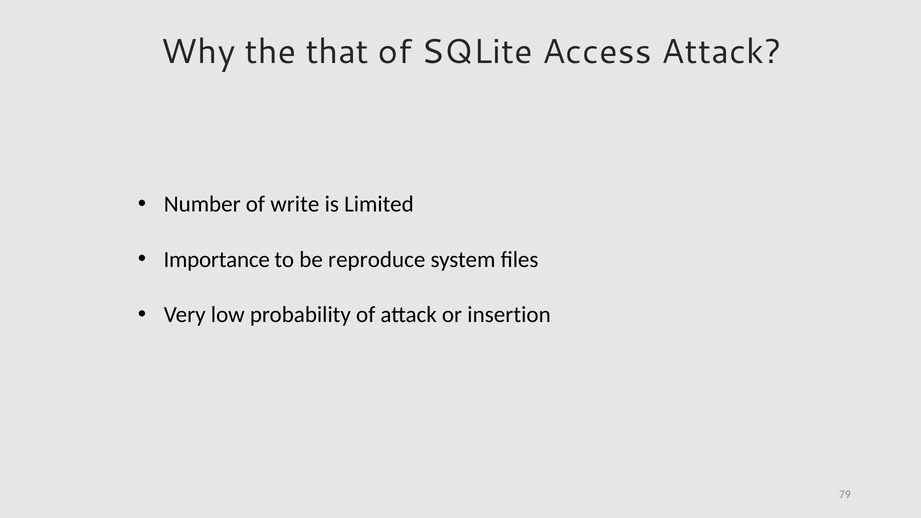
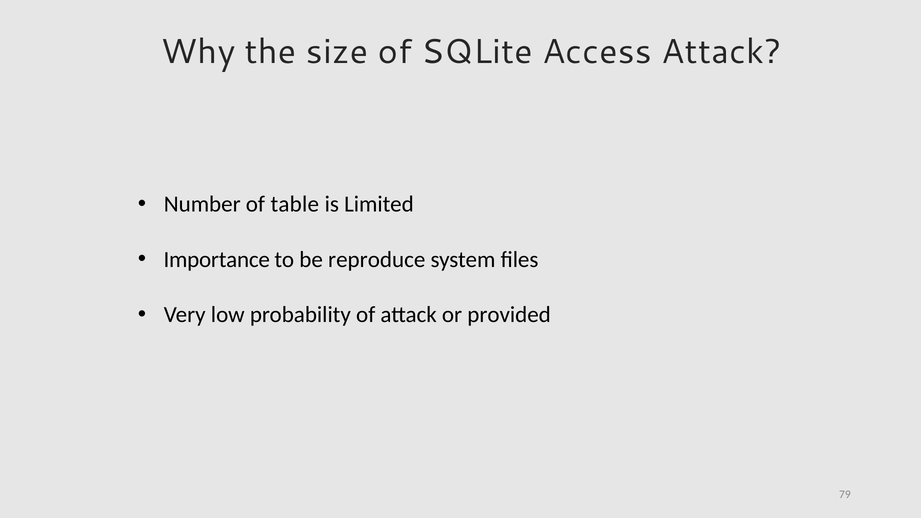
that: that -> size (337, 52)
write: write -> table (295, 204)
insertion: insertion -> provided (509, 315)
